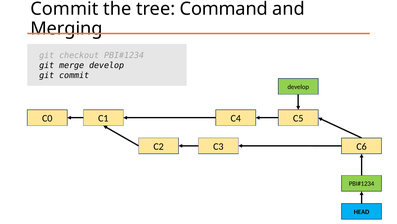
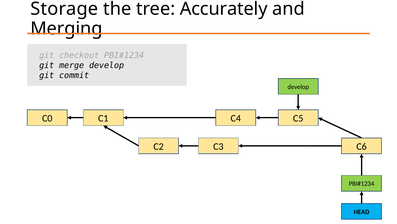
Commit: Commit -> Storage (64, 9)
Command: Command -> Accurately (224, 9)
